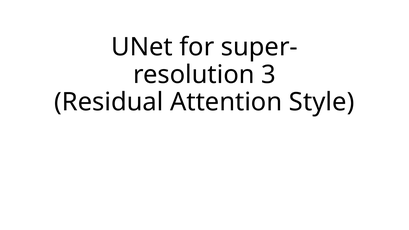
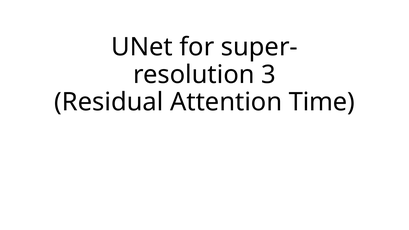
Style: Style -> Time (322, 102)
